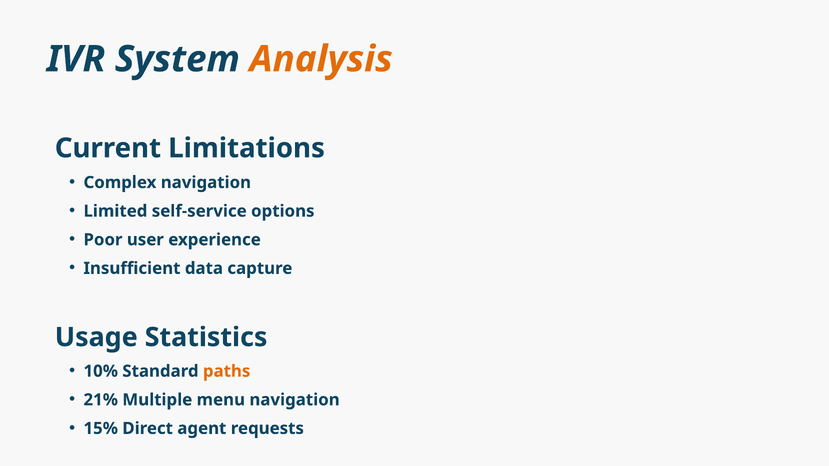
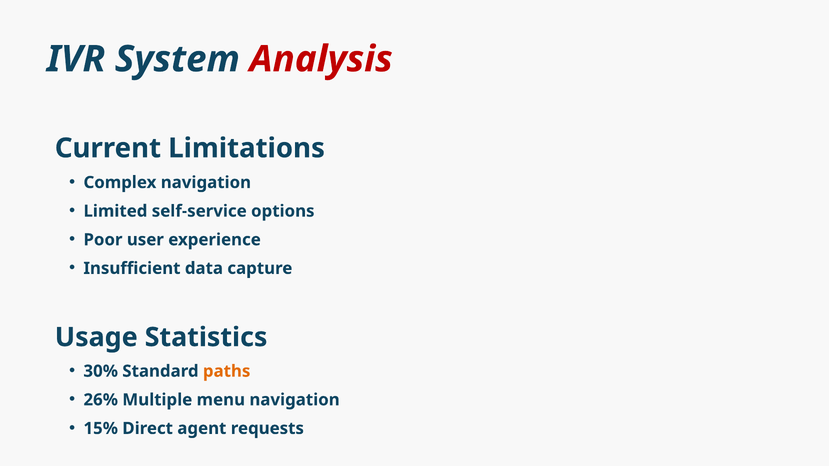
Analysis colour: orange -> red (321, 59)
10%: 10% -> 30% (101, 371)
21%: 21% -> 26% (101, 400)
